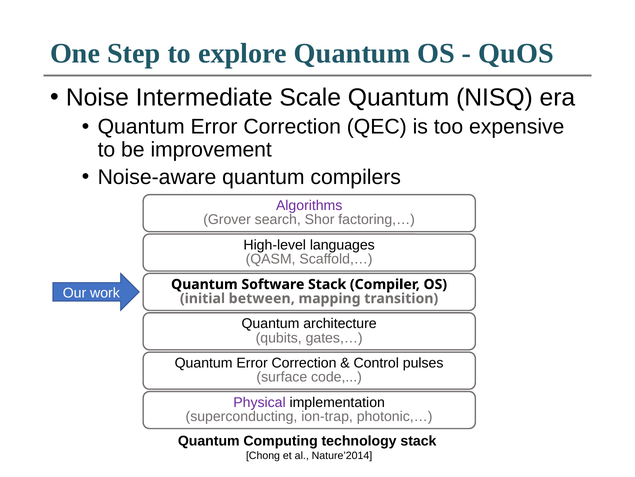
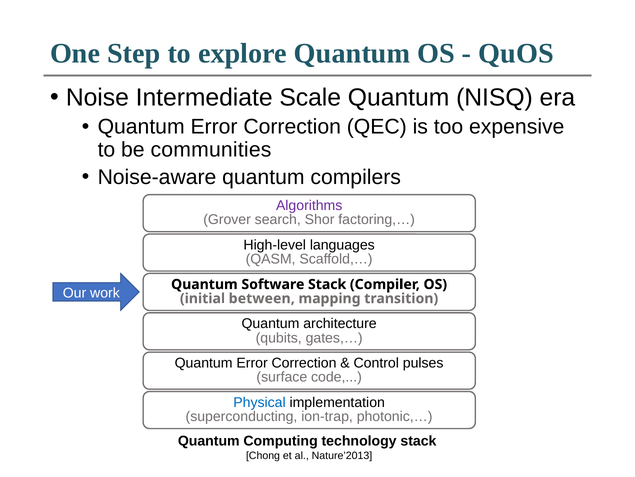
improvement: improvement -> communities (211, 150)
Physical colour: purple -> blue (260, 402)
Nature’2014: Nature’2014 -> Nature’2013 (342, 455)
